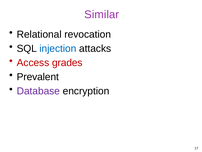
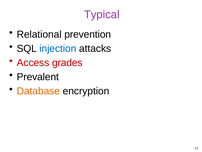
Similar: Similar -> Typical (102, 15)
revocation: revocation -> prevention (88, 34)
Database colour: purple -> orange (38, 91)
